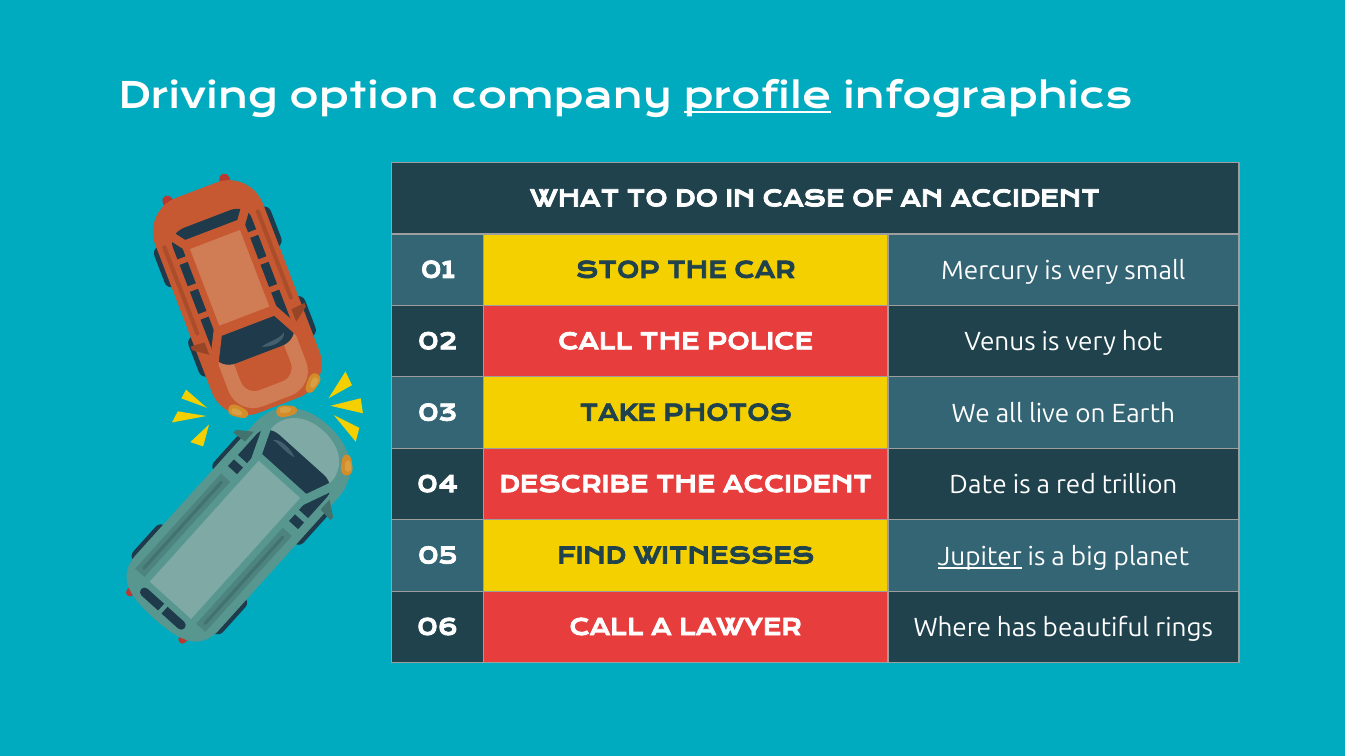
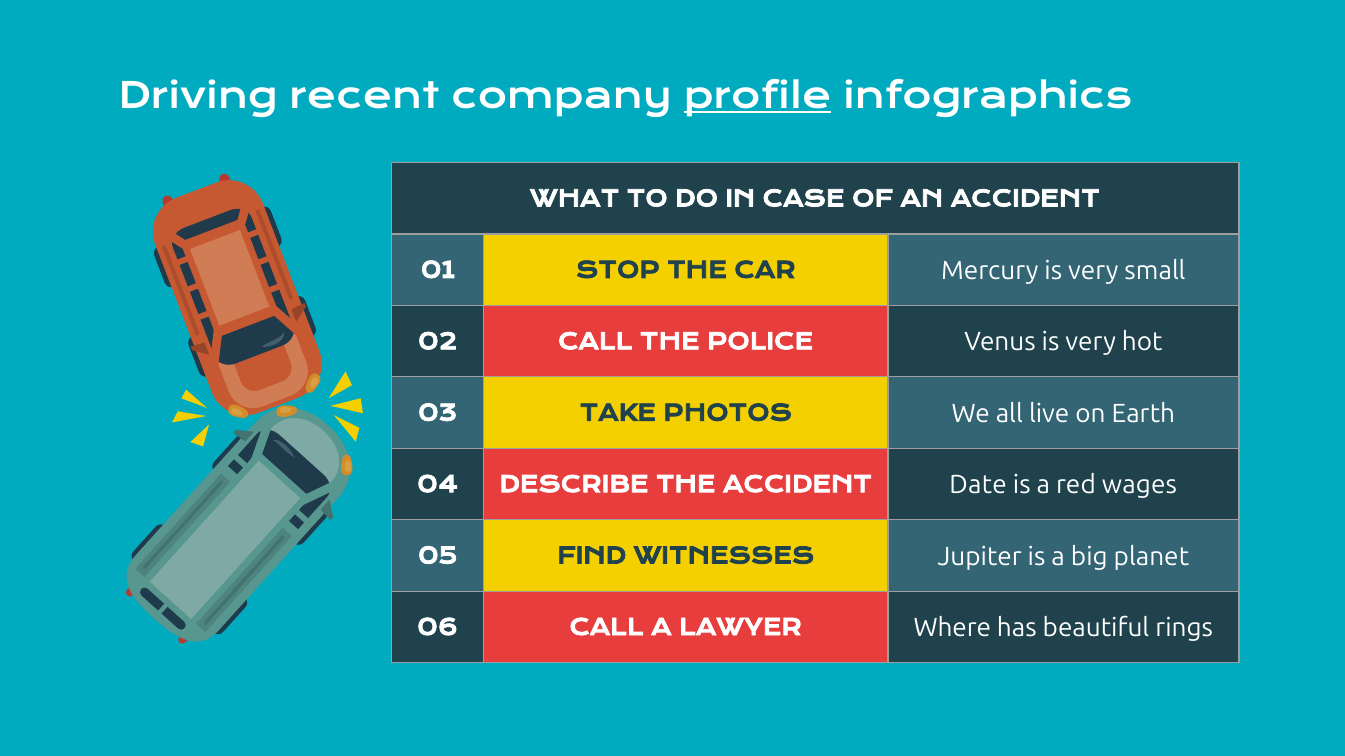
option: option -> recent (364, 97)
trillion: trillion -> wages (1139, 485)
Jupiter underline: present -> none (980, 557)
